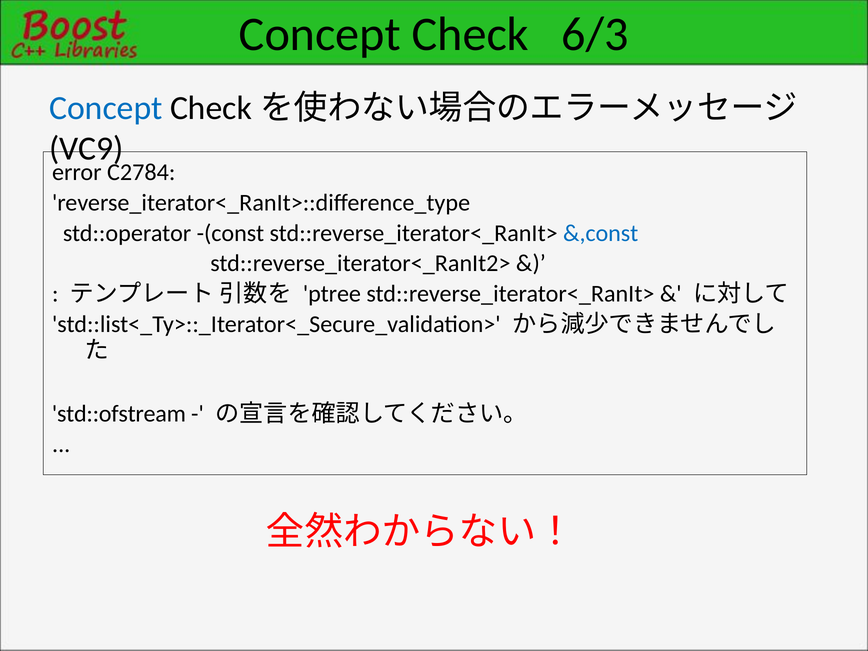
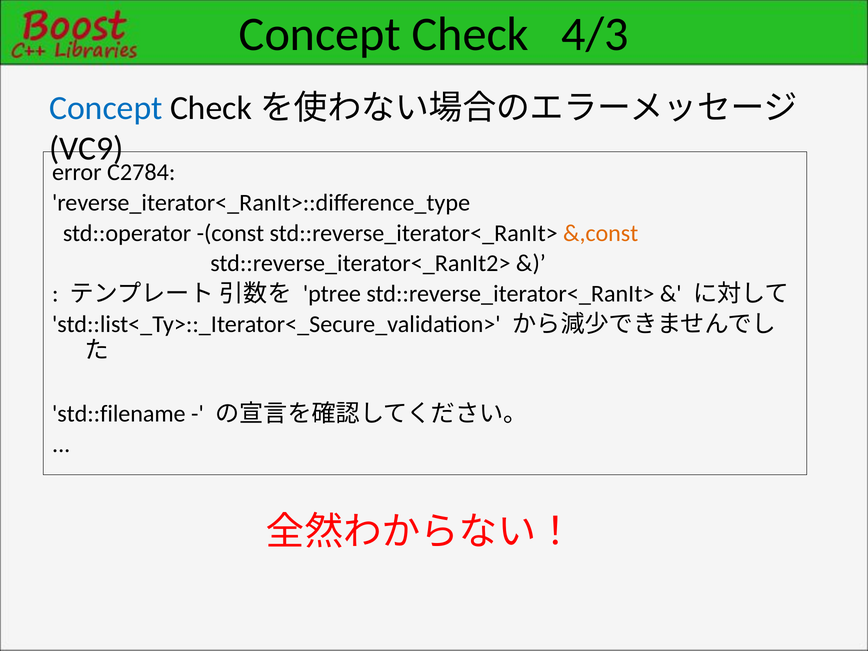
6/3: 6/3 -> 4/3 (595, 34)
&,const colour: blue -> orange (601, 233)
std::ofstream: std::ofstream -> std::filename (119, 414)
